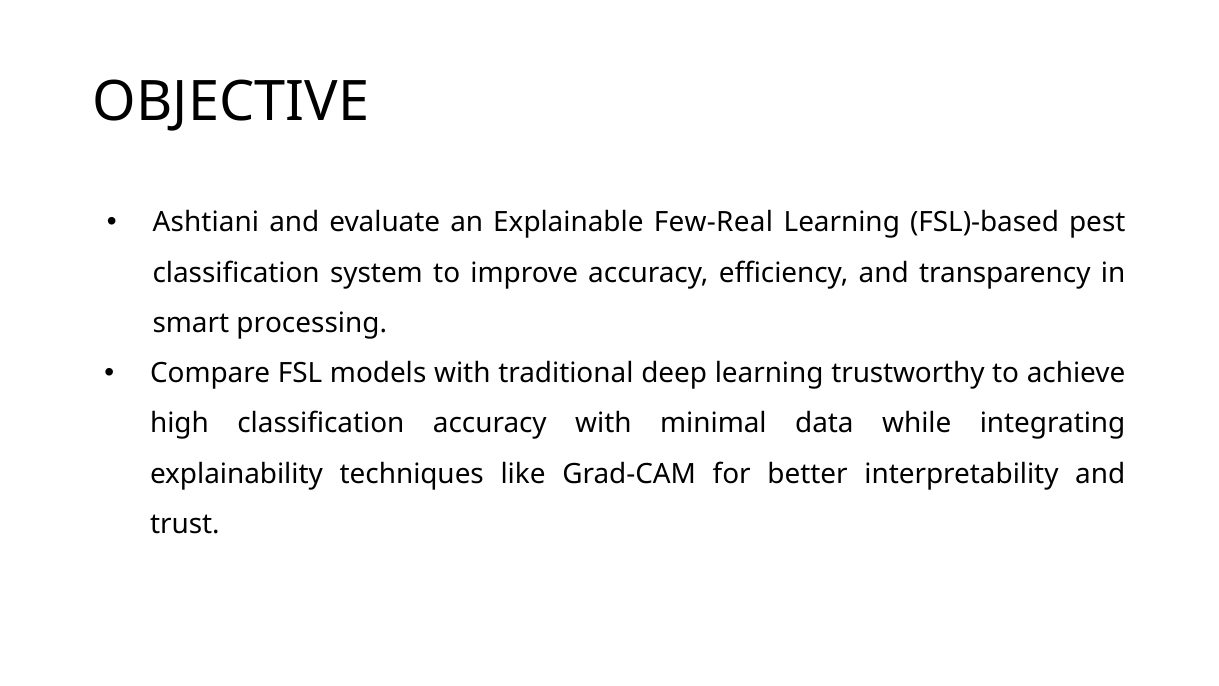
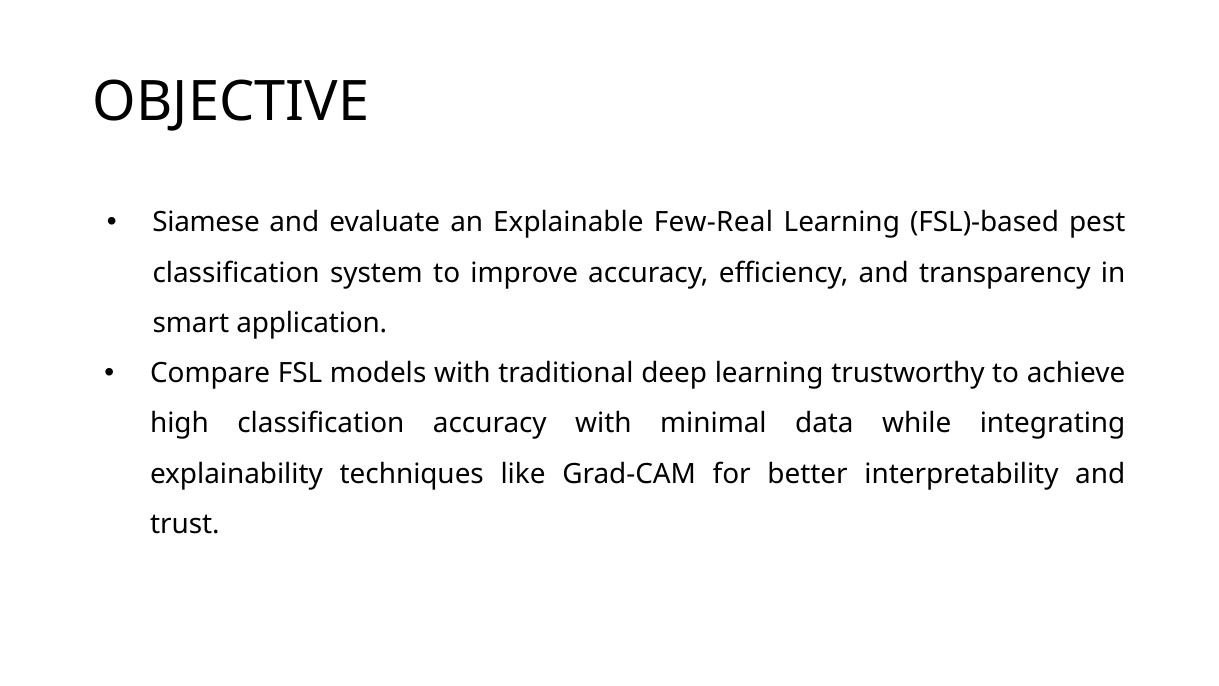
Ashtiani: Ashtiani -> Siamese (206, 223)
processing: processing -> application (312, 323)
